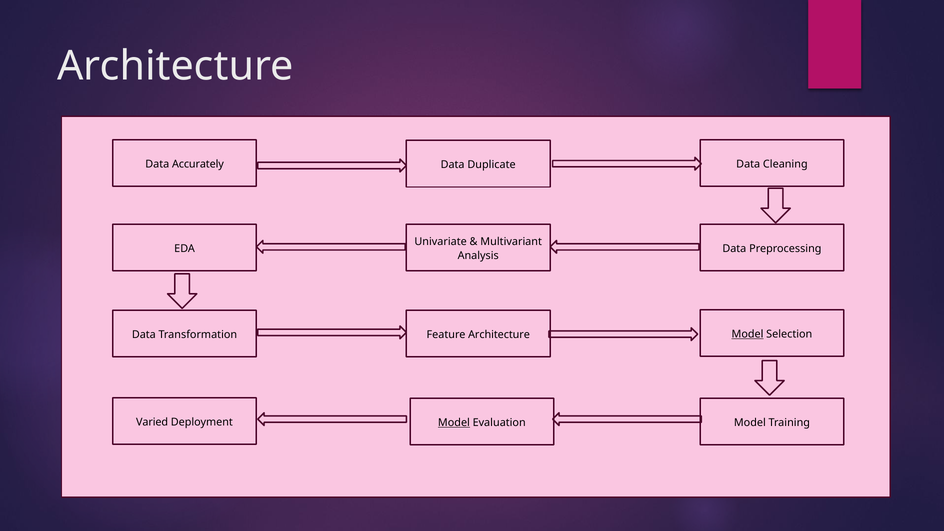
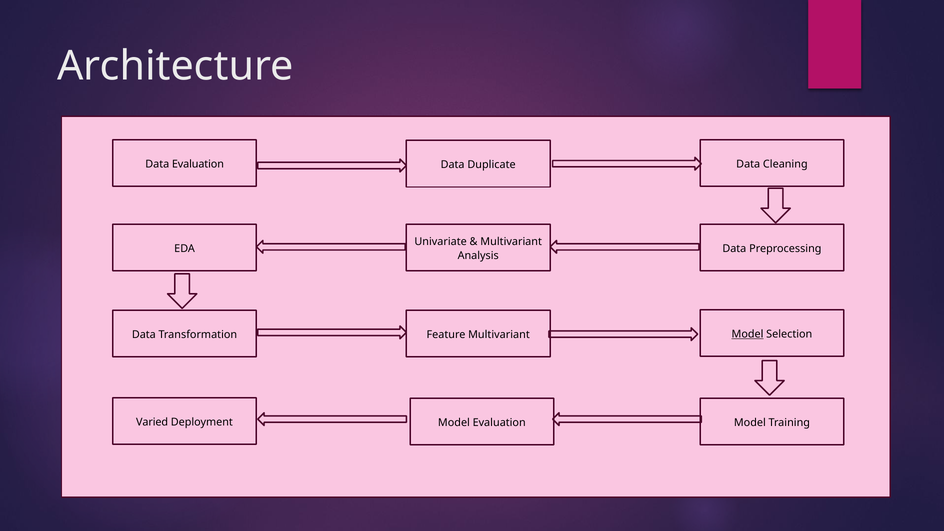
Data Accurately: Accurately -> Evaluation (198, 164)
Feature Architecture: Architecture -> Multivariant (499, 335)
Model underline: present -> none (454, 423)
